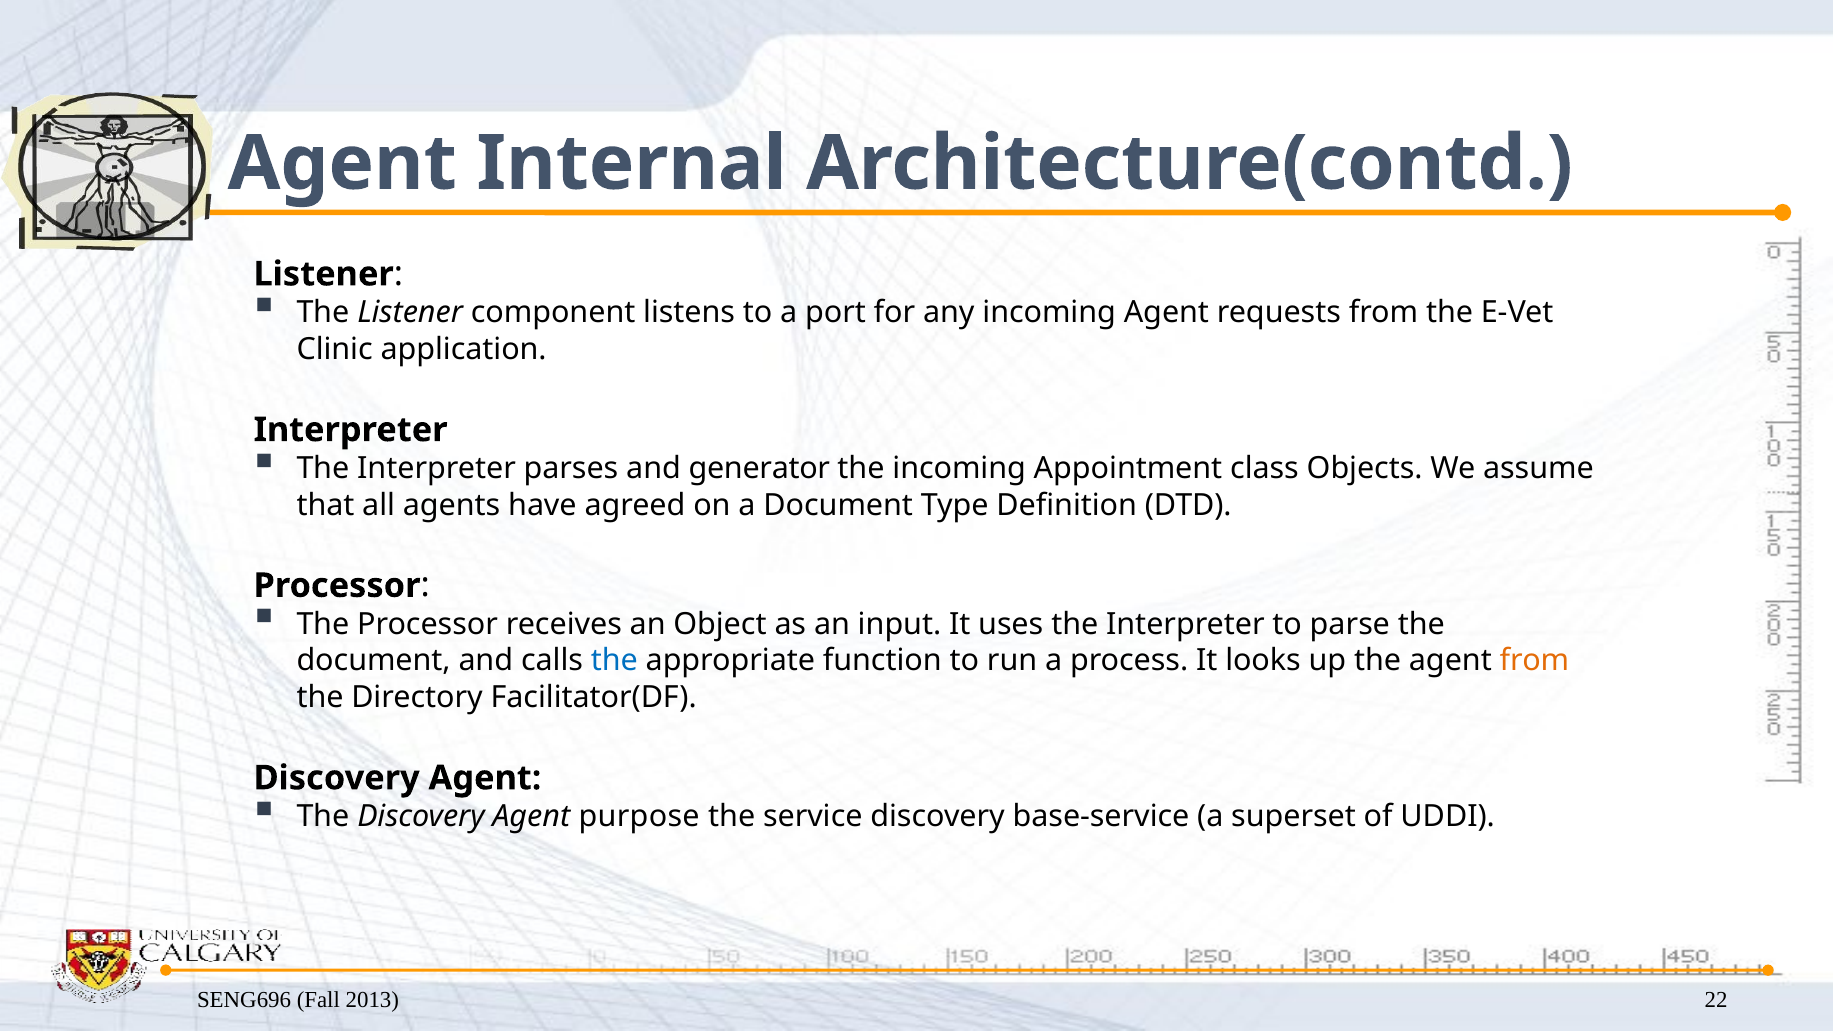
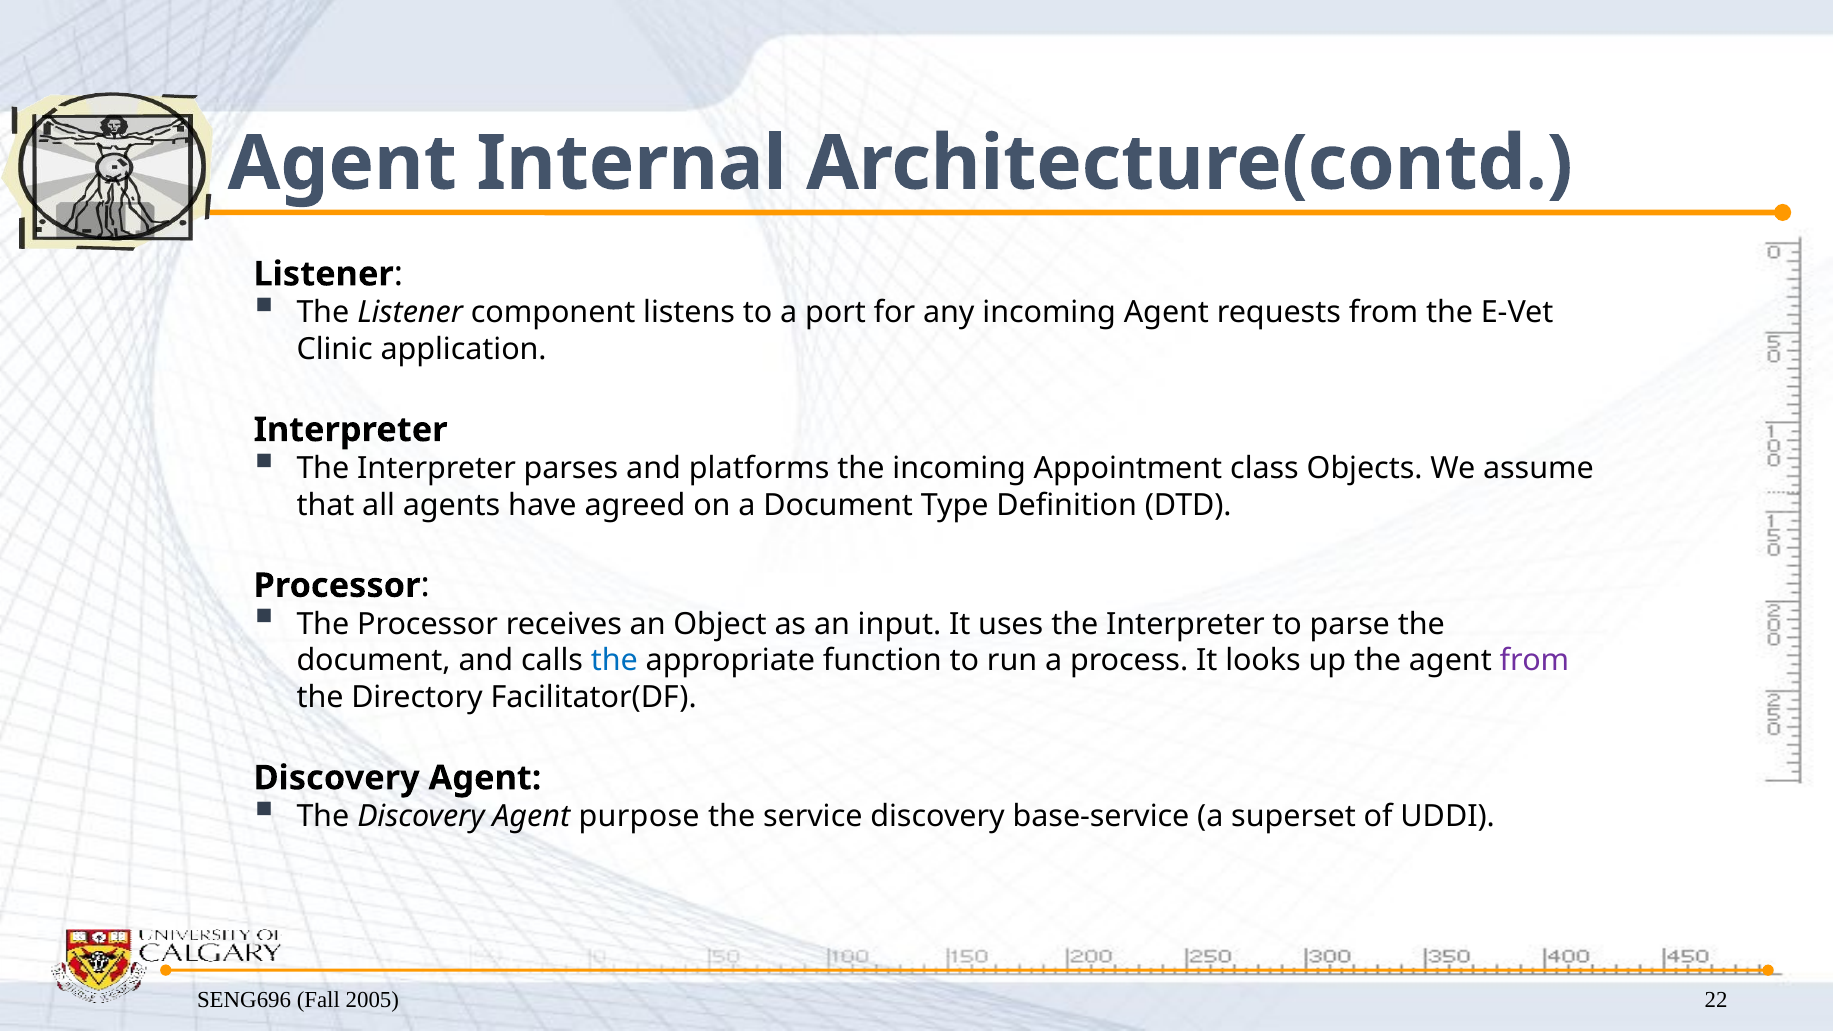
generator: generator -> platforms (759, 469)
from colour: orange -> purple (1534, 661)
2013: 2013 -> 2005 (372, 1000)
